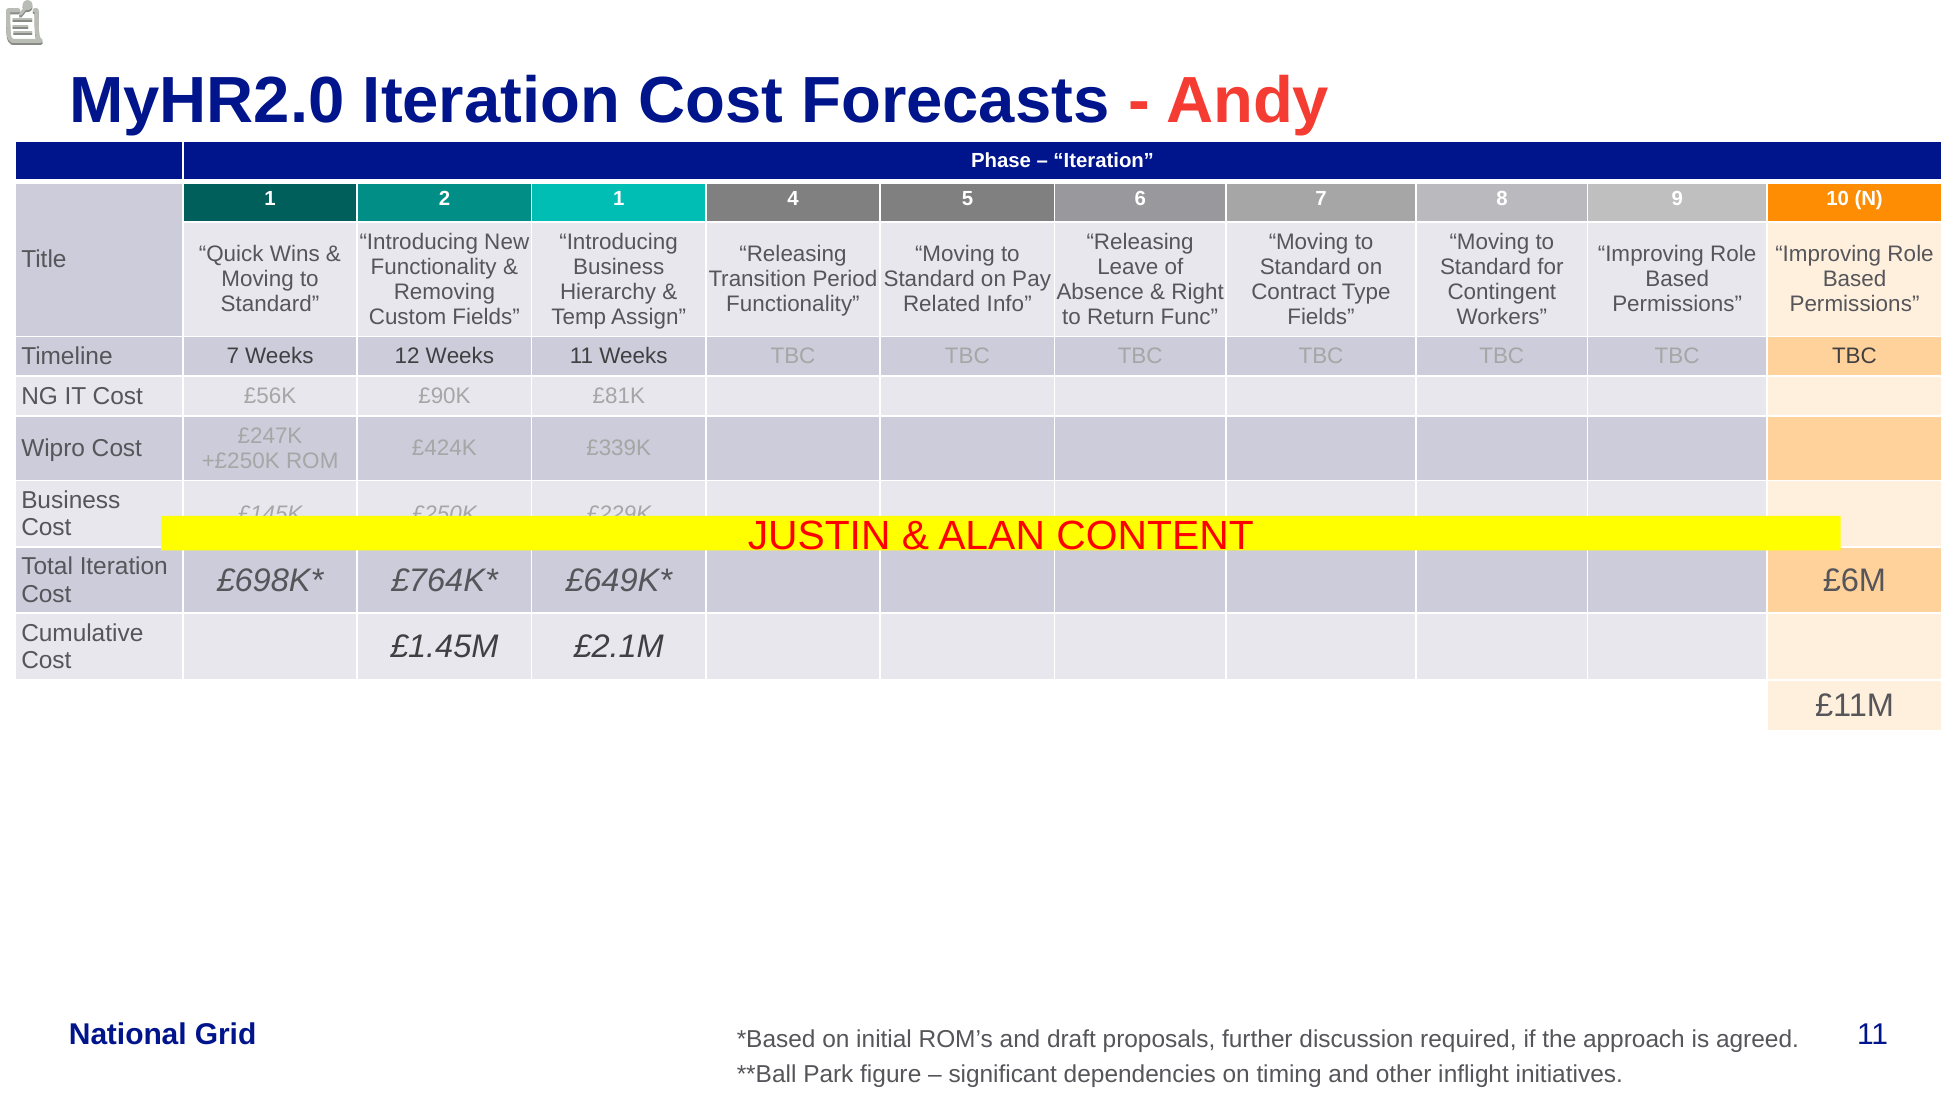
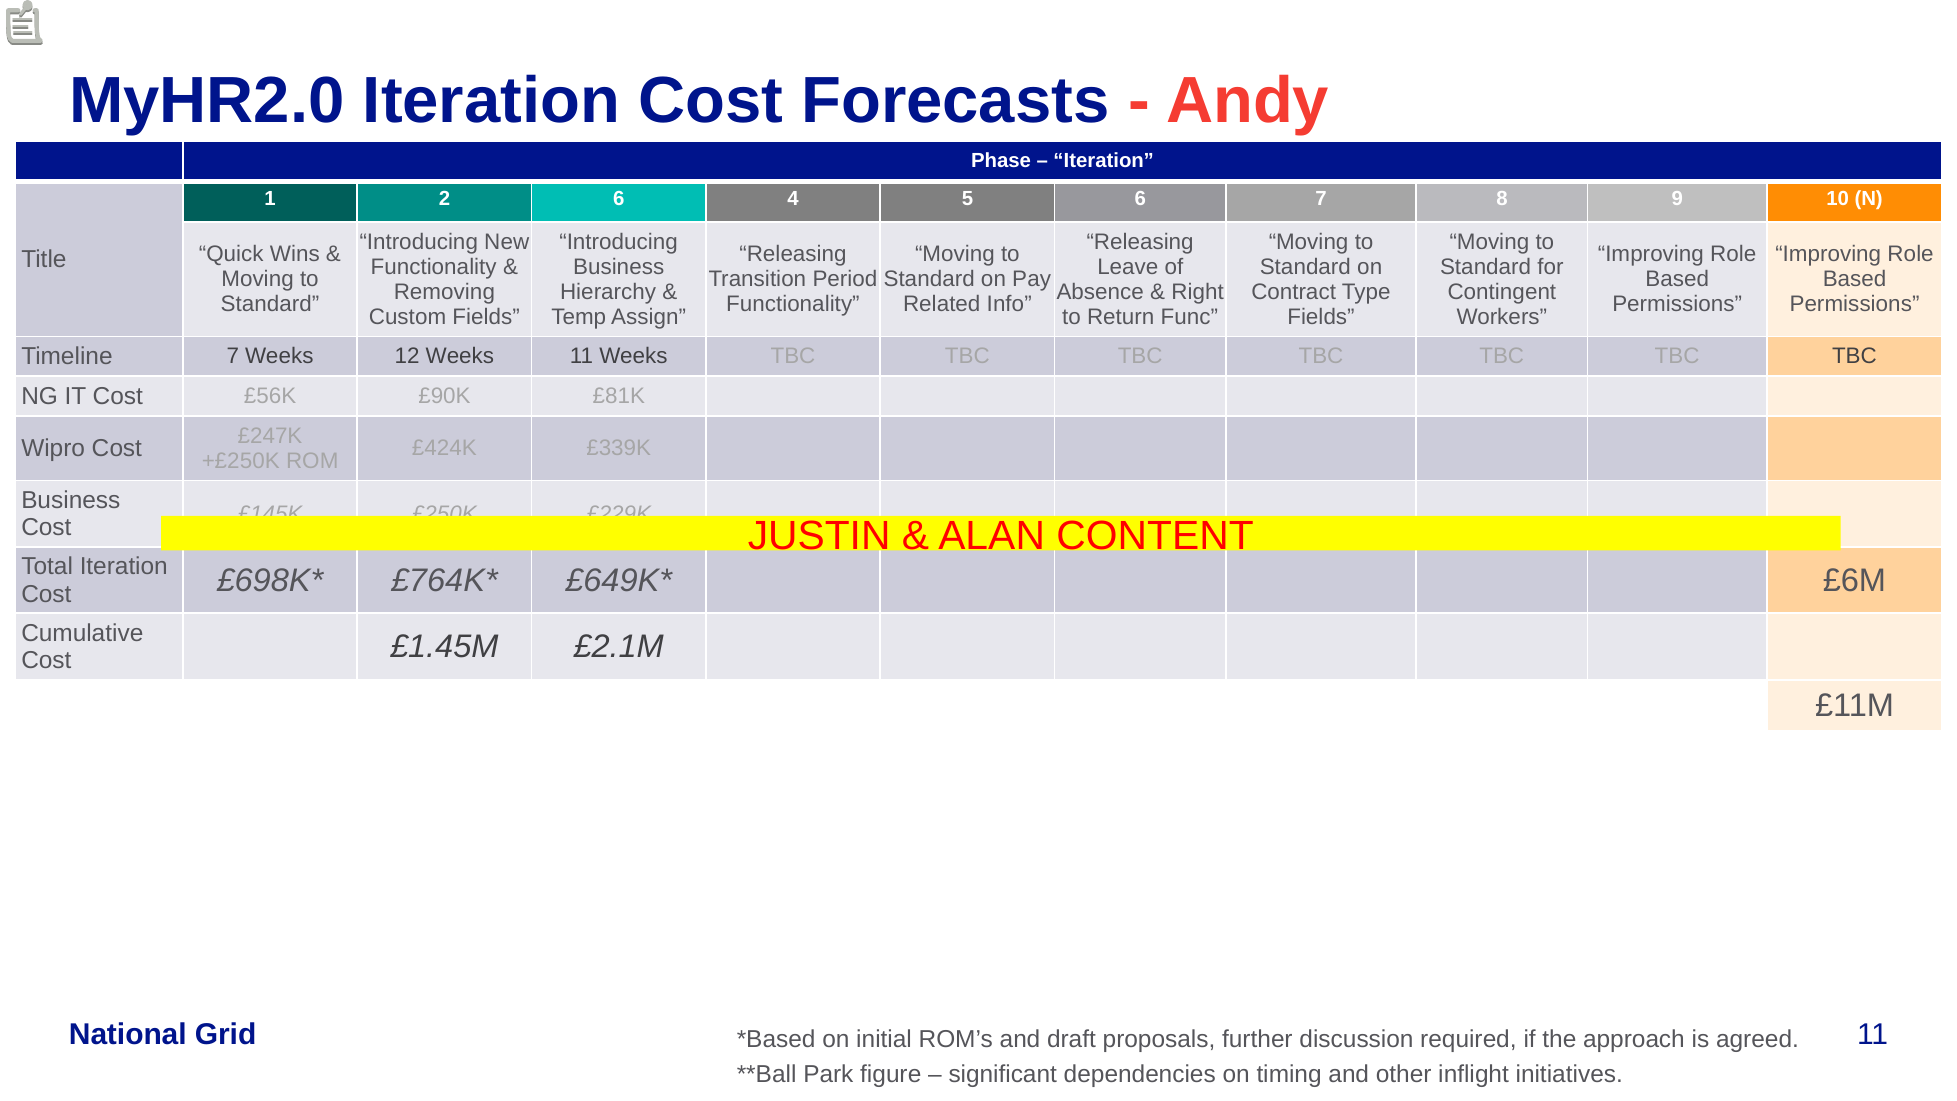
2 1: 1 -> 6 (619, 199)
